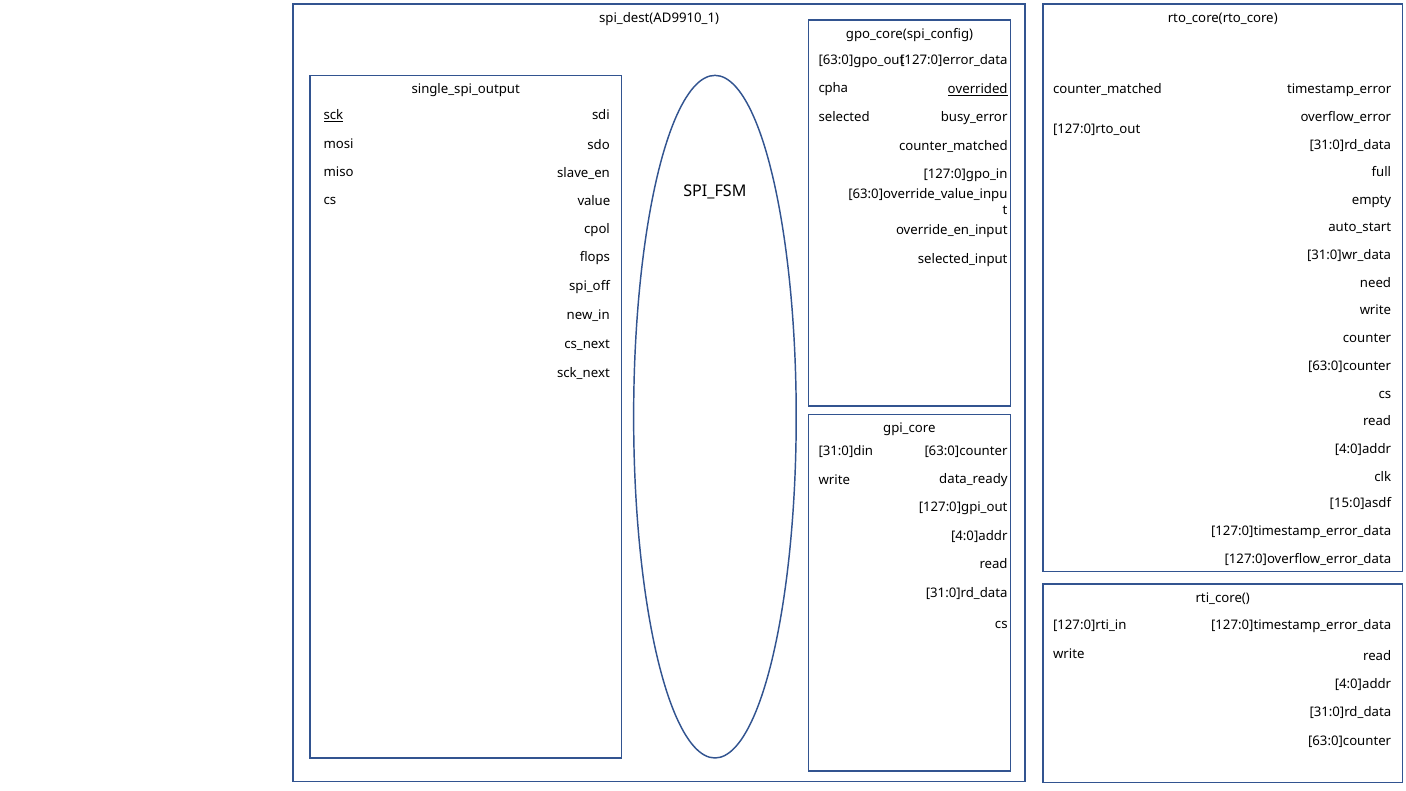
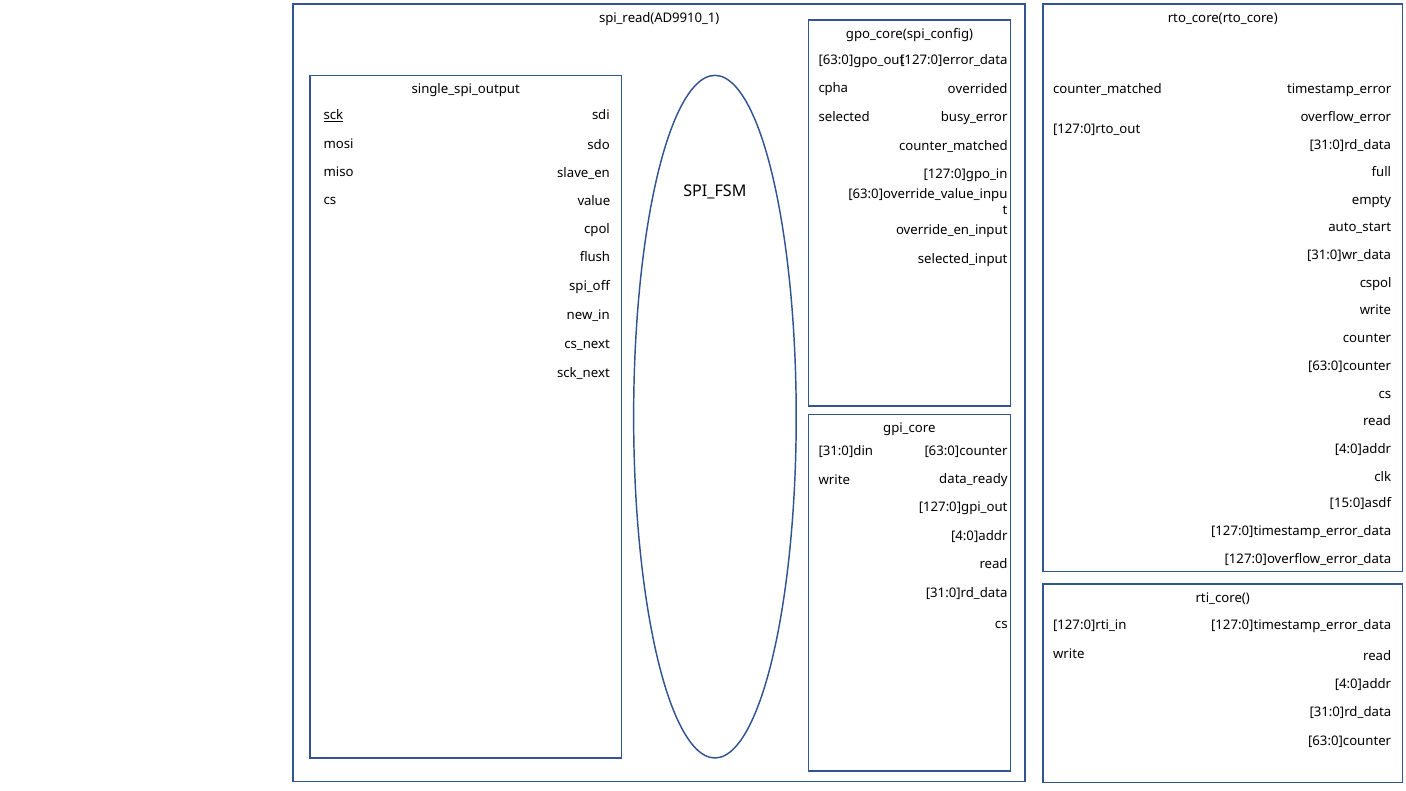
spi_dest(AD9910_1: spi_dest(AD9910_1 -> spi_read(AD9910_1 (659, 18)
overrided underline: present -> none (978, 89)
flops: flops -> flush (595, 257)
need: need -> cspol (1376, 283)
